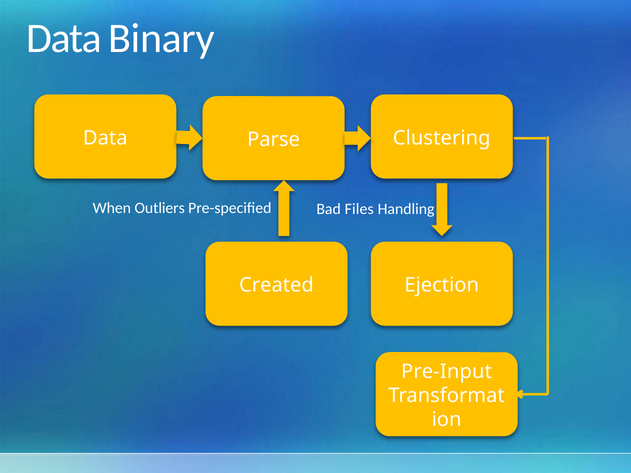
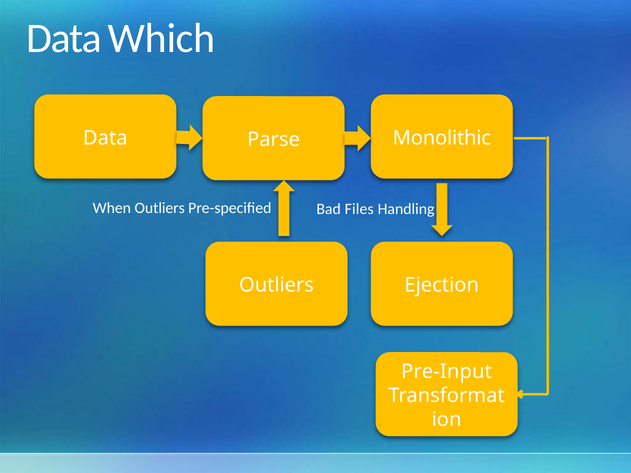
Binary: Binary -> Which (162, 38)
Clustering: Clustering -> Monolithic (442, 138)
Created: Created -> Outliers (277, 285)
